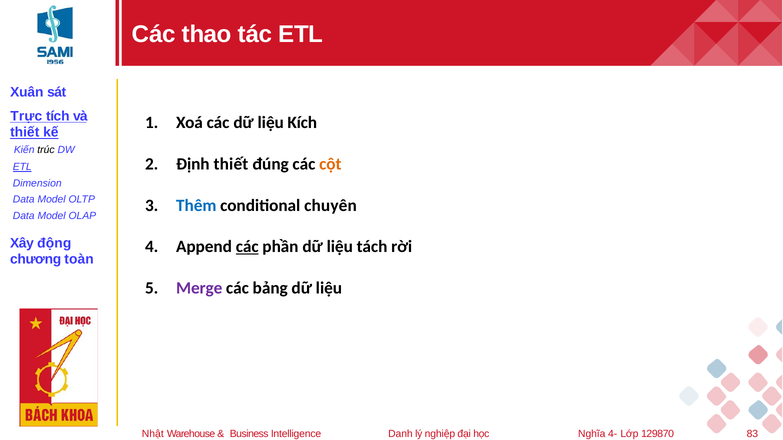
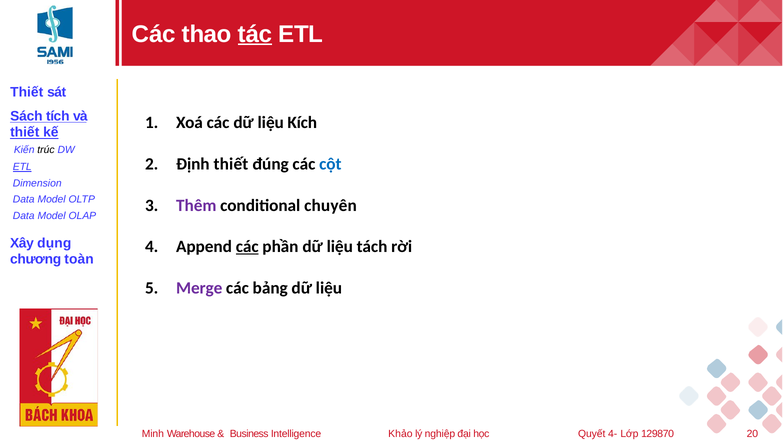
tác underline: none -> present (255, 34)
Xuân: Xuân -> Thiết (27, 93)
Trực: Trực -> Sách (26, 116)
cột colour: orange -> blue (330, 164)
Thêm colour: blue -> purple (196, 206)
động: động -> dụng (54, 243)
Nhật: Nhật -> Minh (153, 435)
Danh: Danh -> Khảo (400, 435)
Nghĩa: Nghĩa -> Quyết (592, 435)
83: 83 -> 20 (752, 435)
